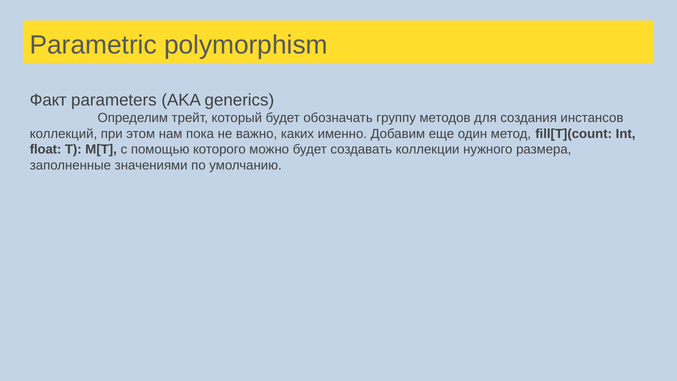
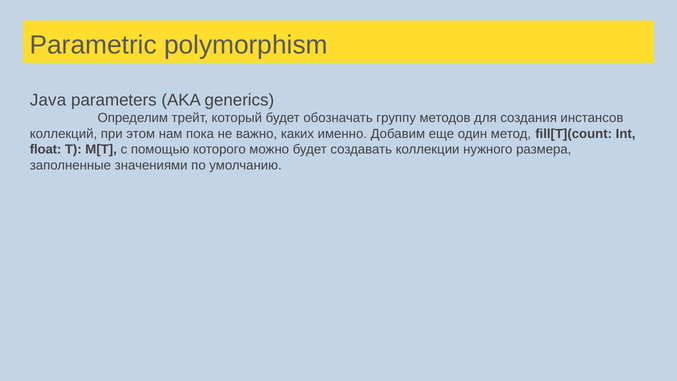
Факт: Факт -> Java (48, 100)
